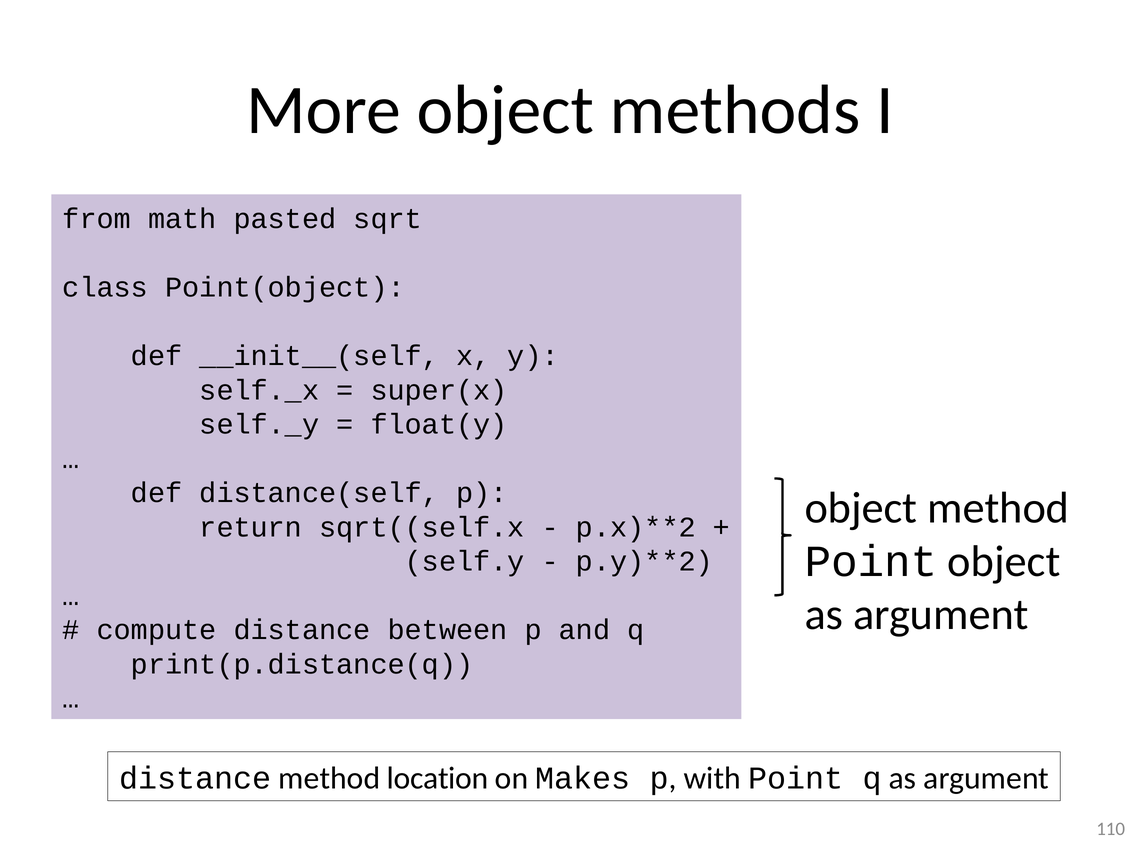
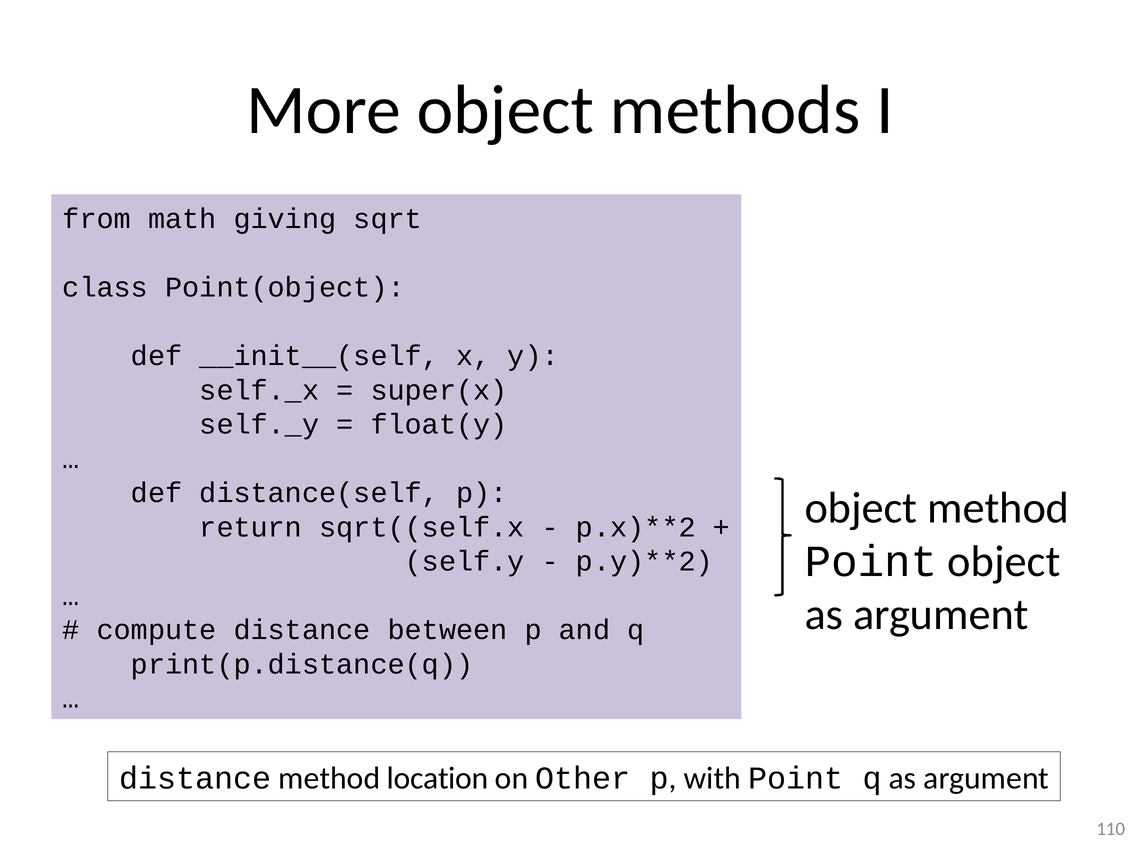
pasted: pasted -> giving (285, 219)
Makes: Makes -> Other (583, 778)
